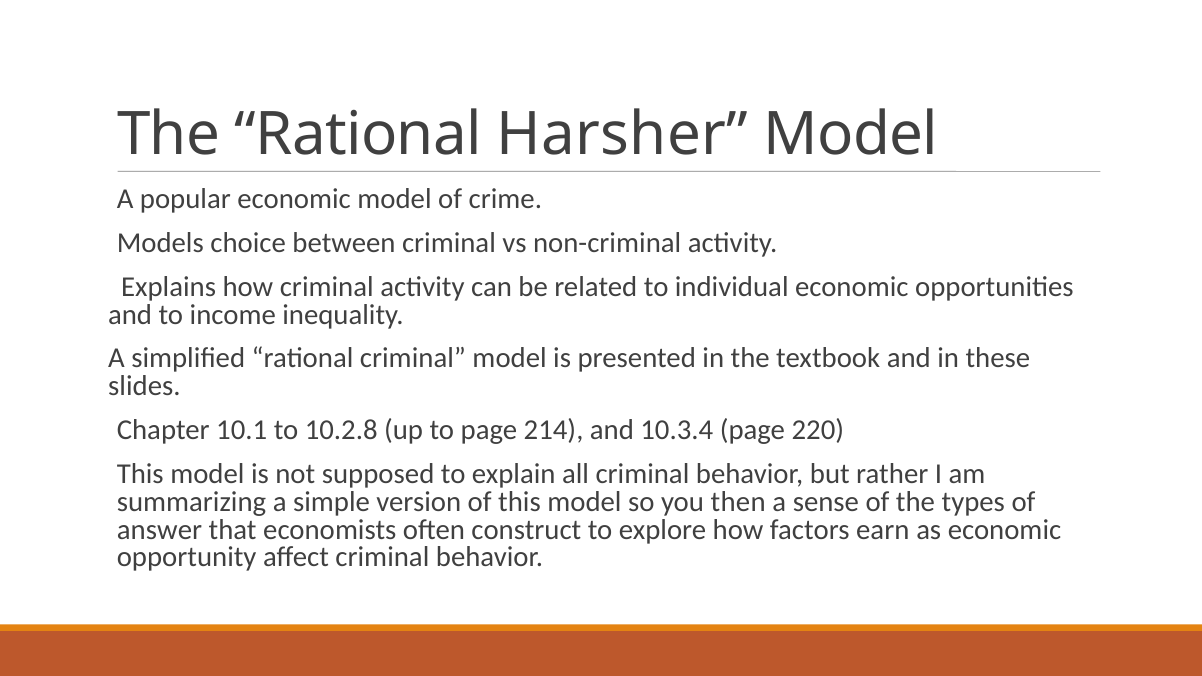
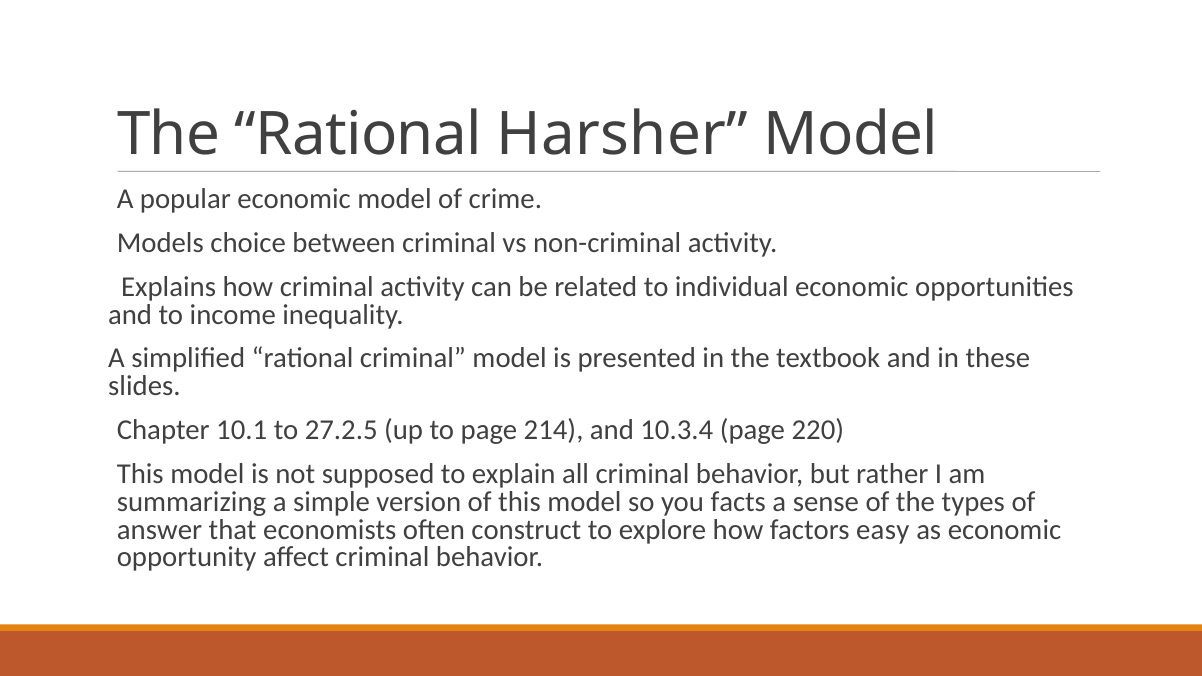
10.2.8: 10.2.8 -> 27.2.5 (341, 430)
then: then -> facts (738, 502)
earn: earn -> easy (883, 530)
